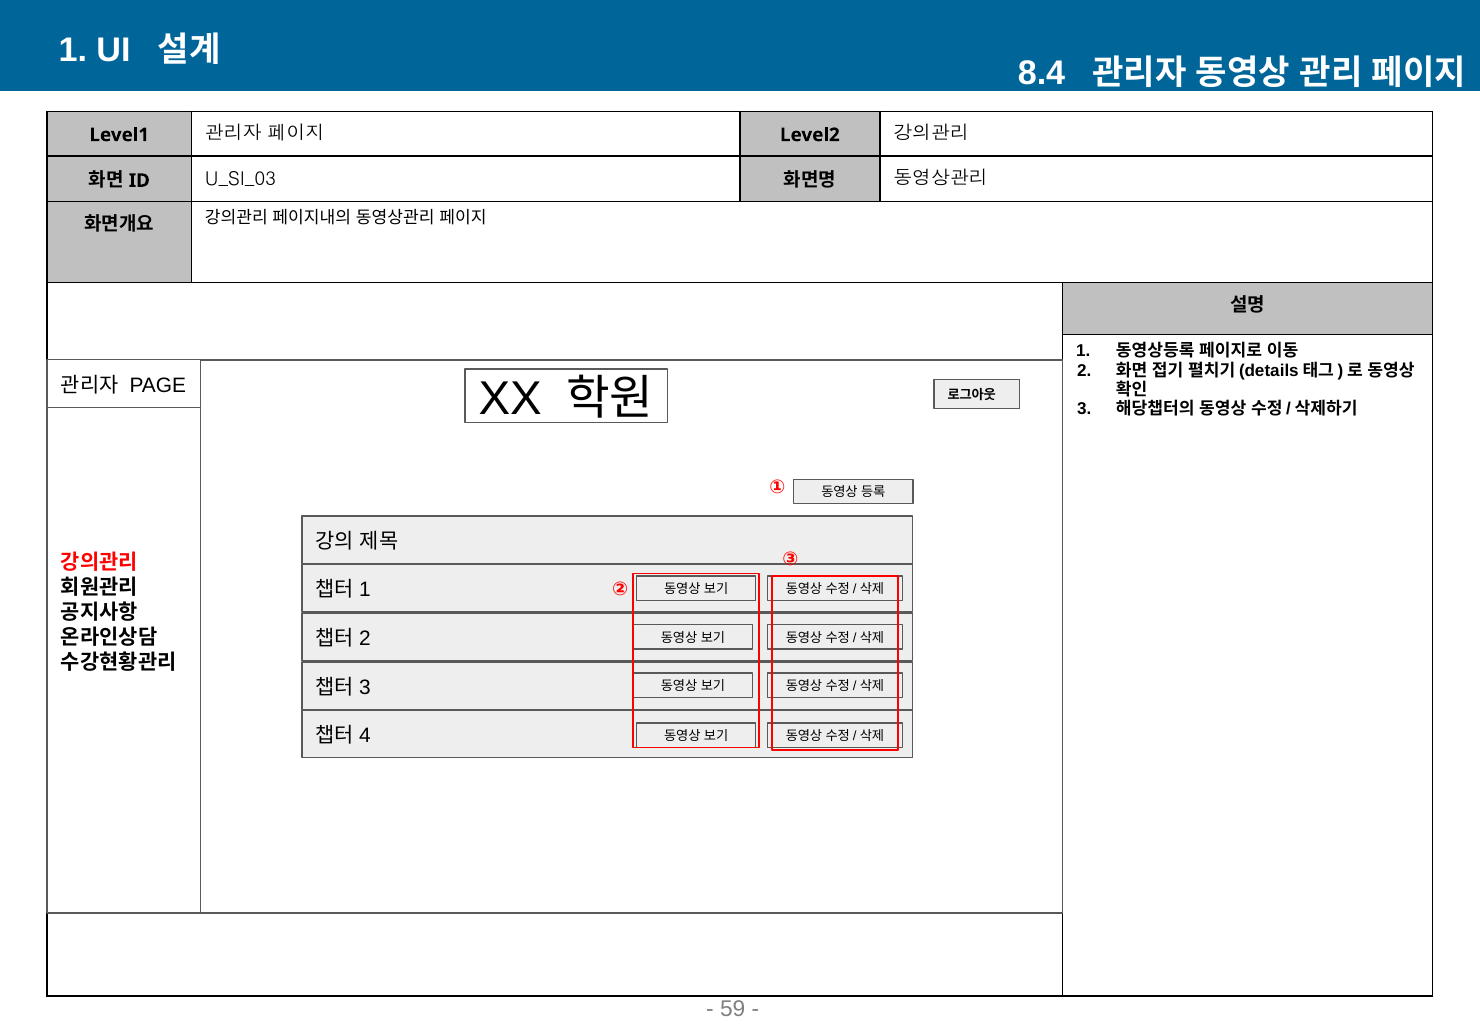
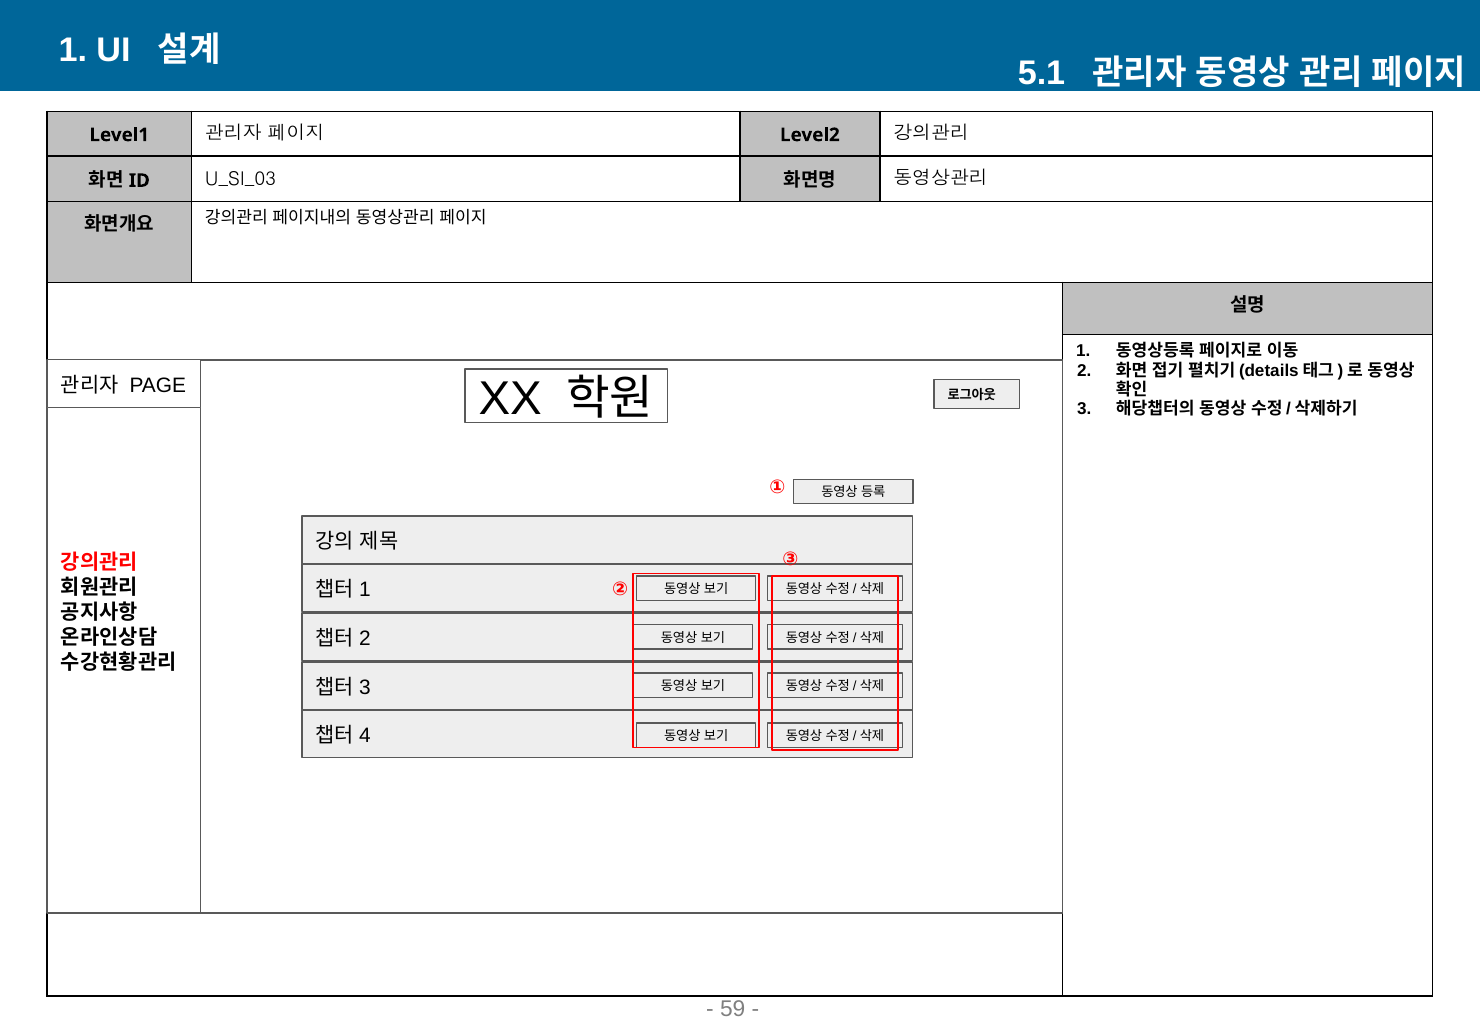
8.4: 8.4 -> 5.1 (1041, 74)
